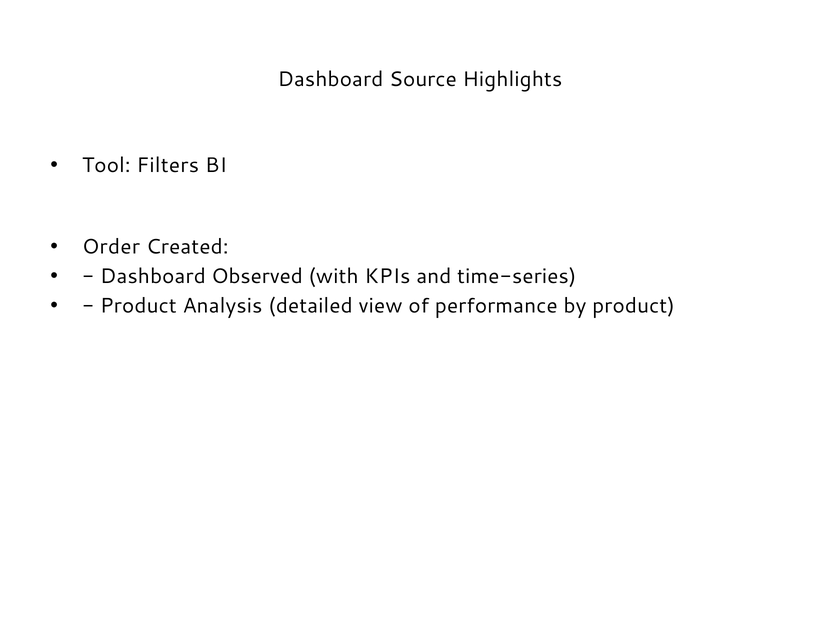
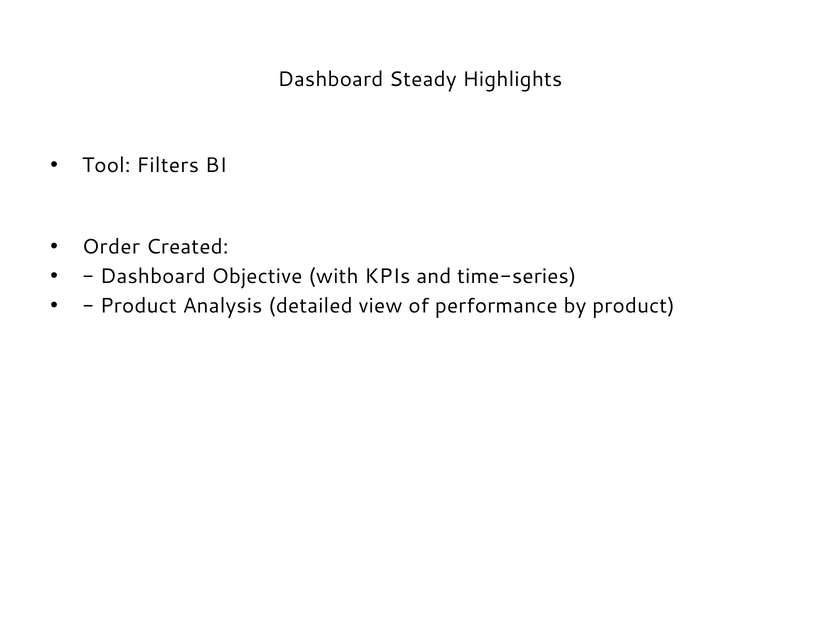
Source: Source -> Steady (423, 79)
Observed: Observed -> Objective (257, 276)
